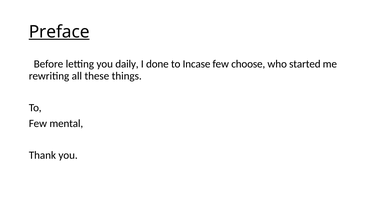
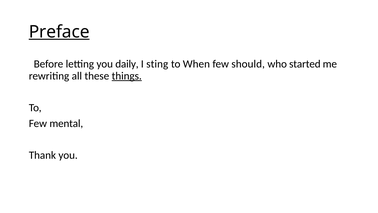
done: done -> sting (157, 64)
Incase: Incase -> When (196, 64)
choose: choose -> should (248, 64)
things underline: none -> present (127, 76)
